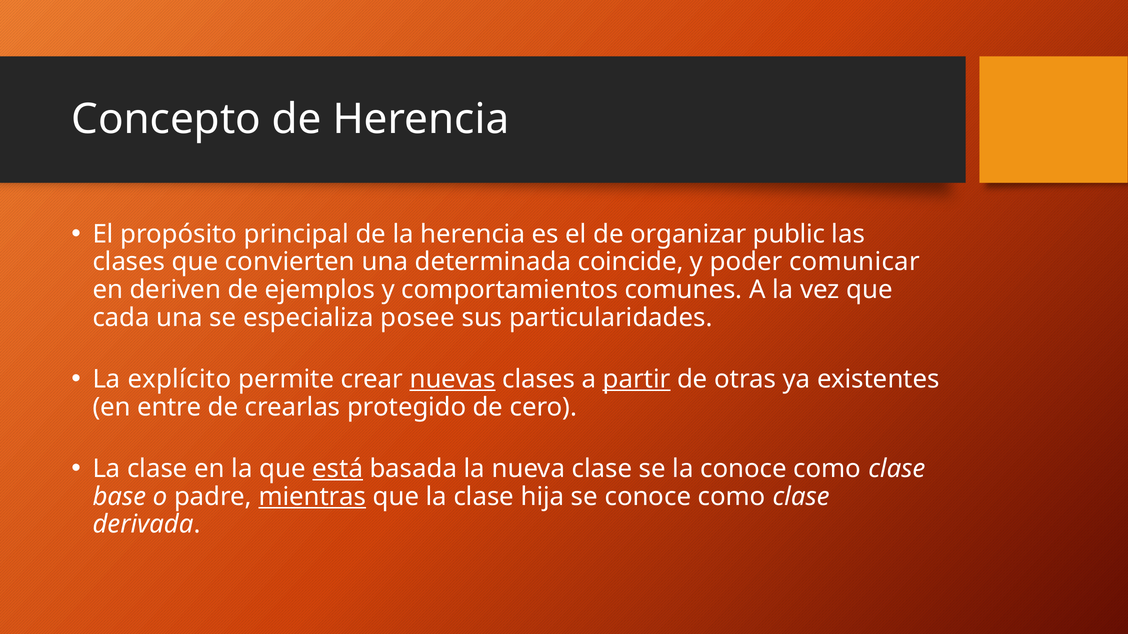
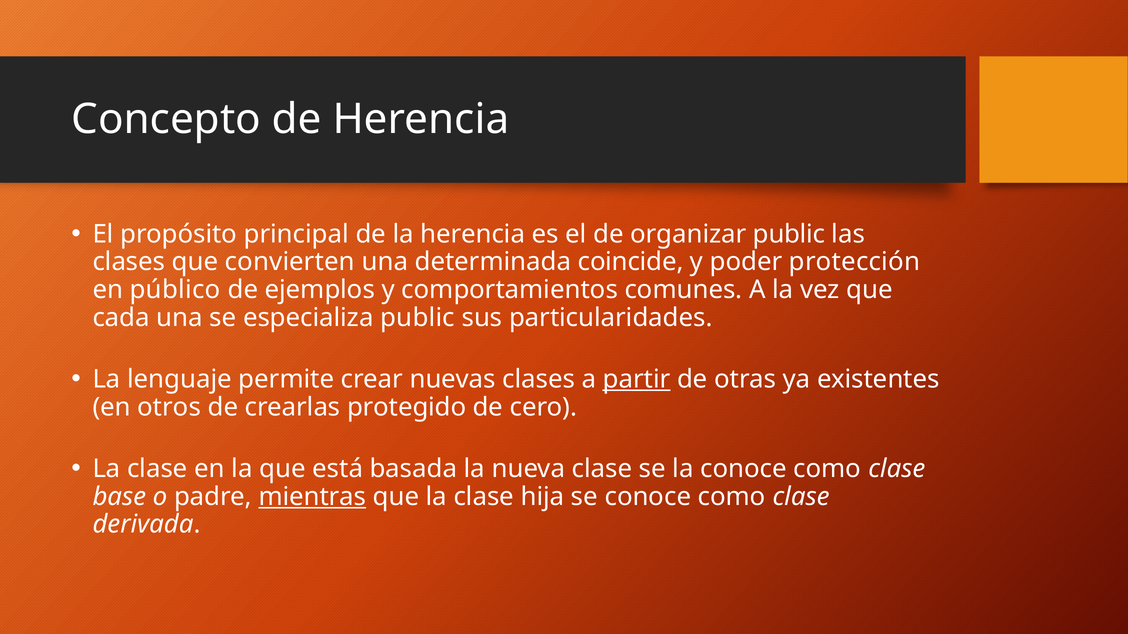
comunicar: comunicar -> protección (855, 262)
deriven: deriven -> público (175, 290)
especializa posee: posee -> public (418, 318)
explícito: explícito -> lenguaje (180, 379)
nuevas underline: present -> none (453, 379)
entre: entre -> otros (169, 407)
está underline: present -> none (338, 469)
